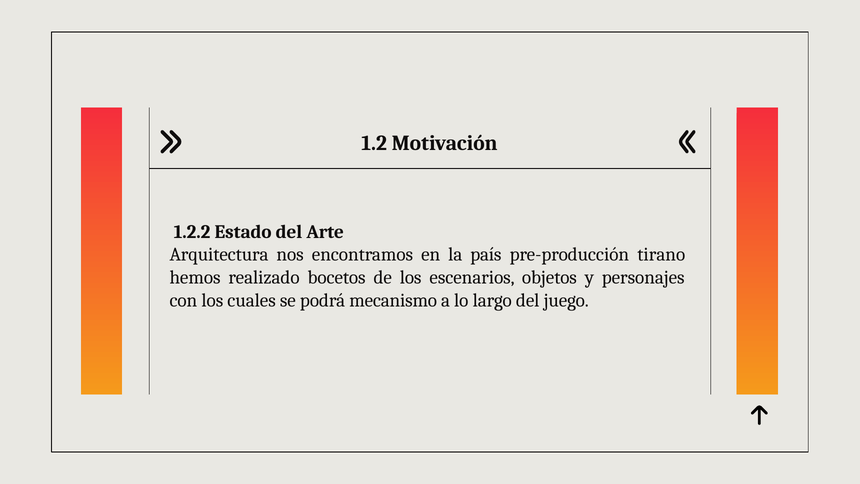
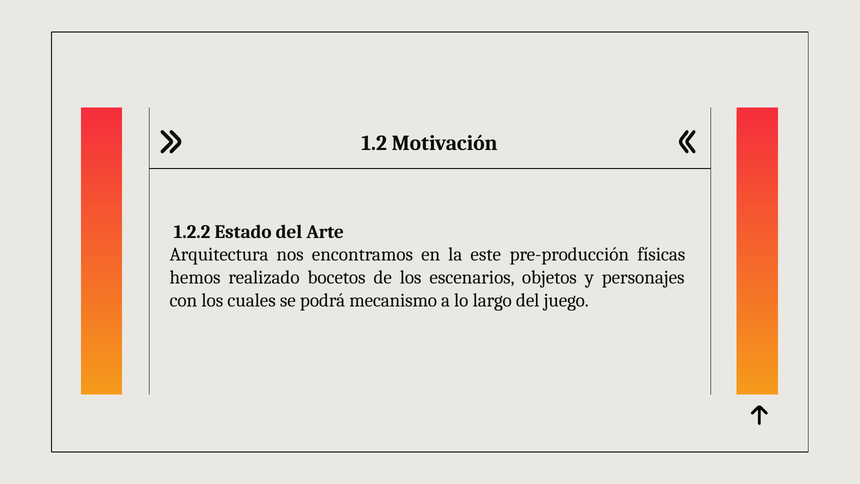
país: país -> este (486, 255)
tirano: tirano -> físicas (661, 255)
